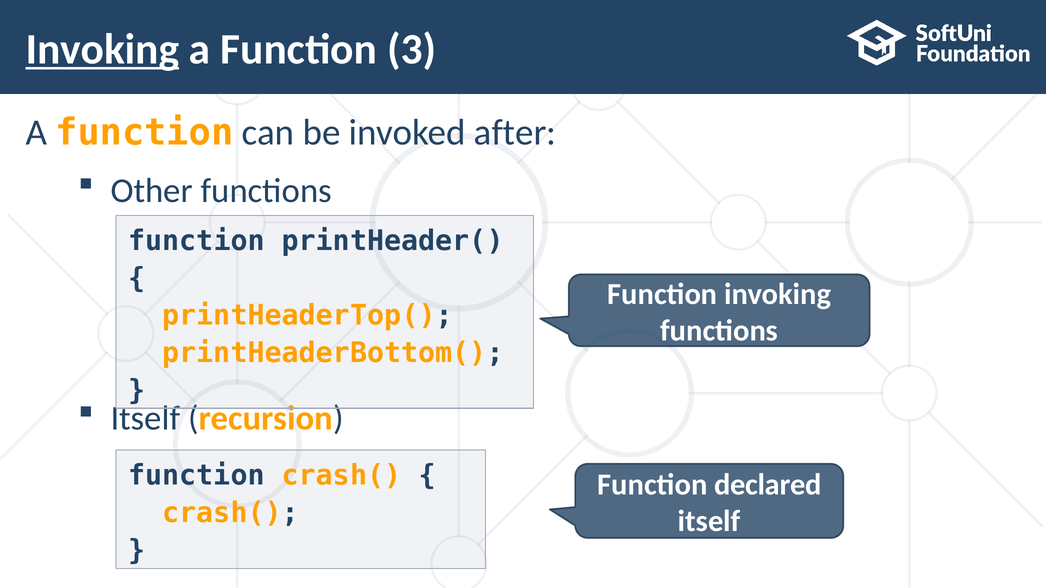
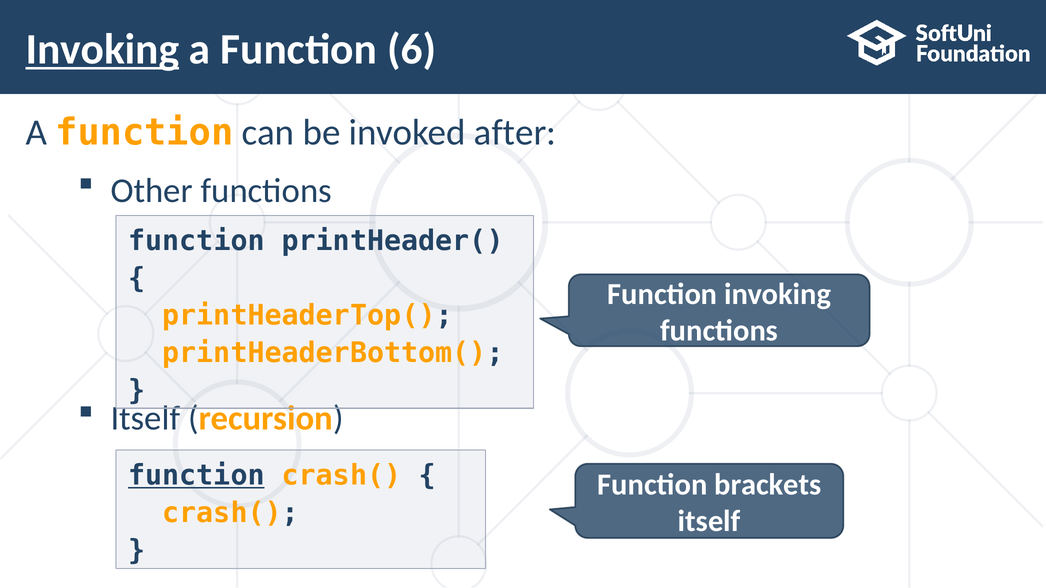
3: 3 -> 6 (412, 50)
function underline: none -> present (196, 476)
declared: declared -> brackets (768, 485)
